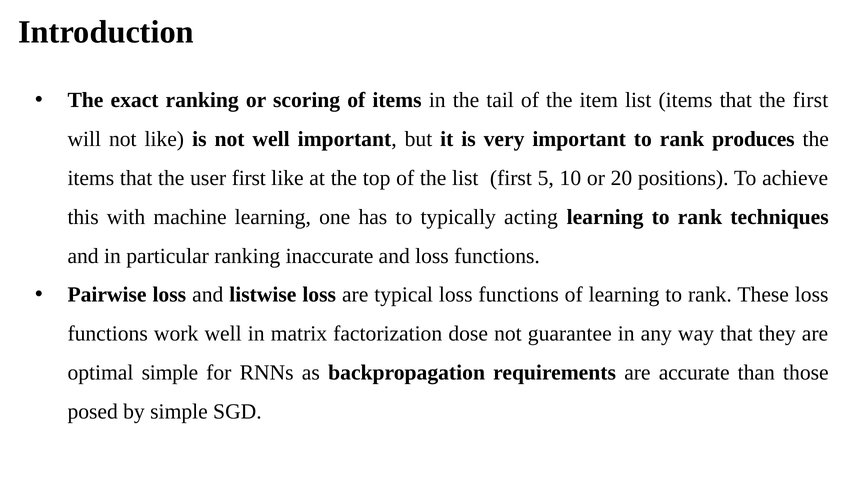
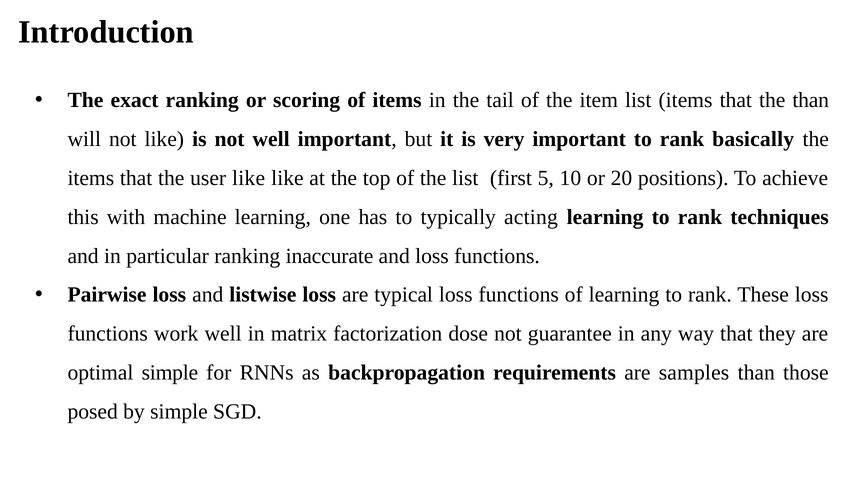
the first: first -> than (811, 100)
produces: produces -> basically (753, 139)
user first: first -> like (249, 178)
accurate: accurate -> samples (694, 373)
